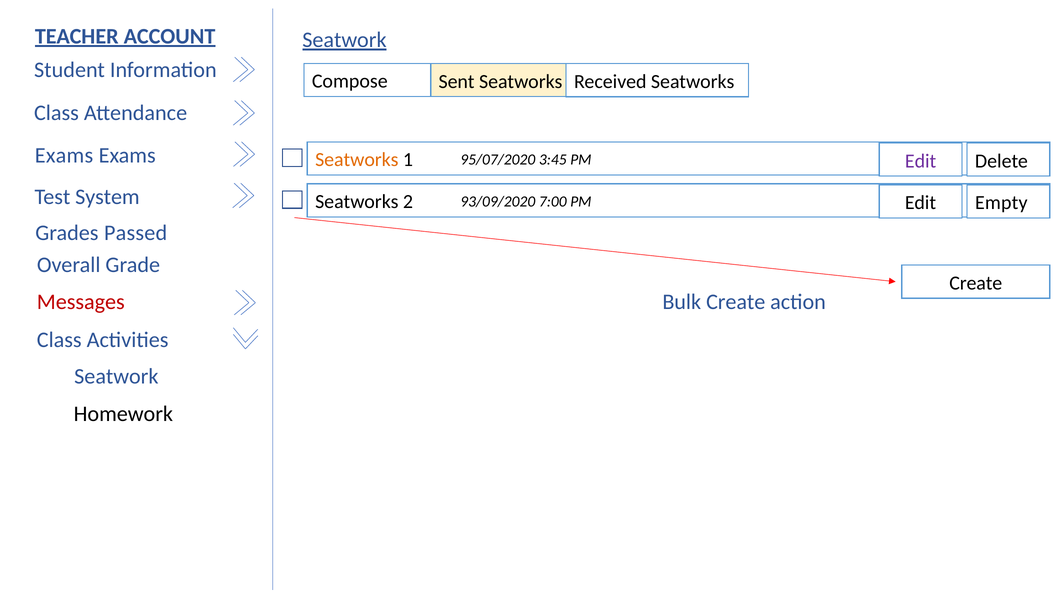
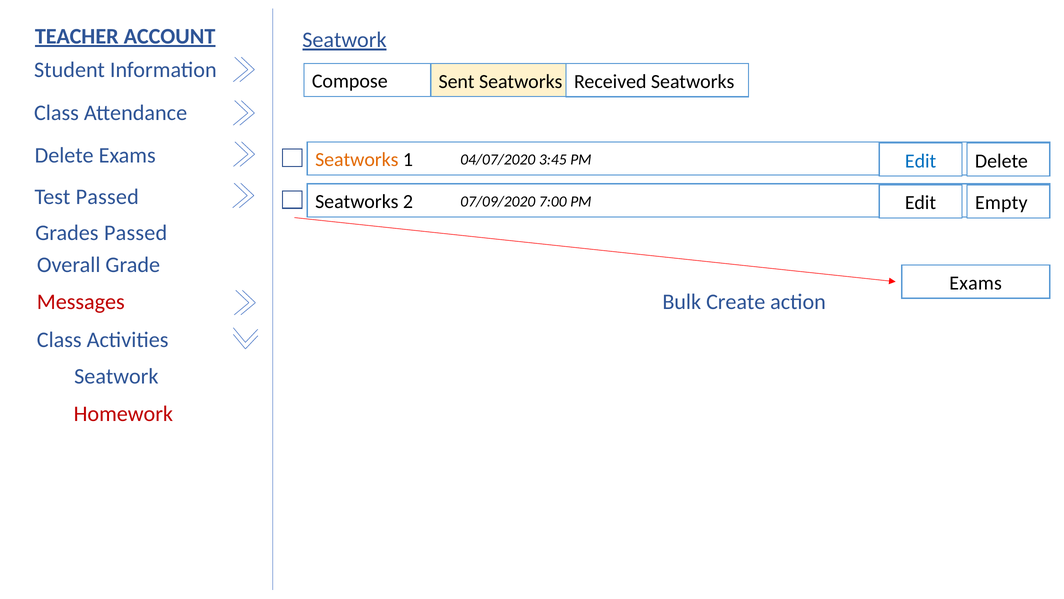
Exams: Exams -> Delete (64, 155)
95/07/2020: 95/07/2020 -> 04/07/2020 (498, 160)
Edit colour: purple -> blue (921, 161)
Test System: System -> Passed (107, 197)
93/09/2020: 93/09/2020 -> 07/09/2020 (498, 201)
Create: Create -> Exams (976, 283)
Homework colour: black -> red (123, 414)
